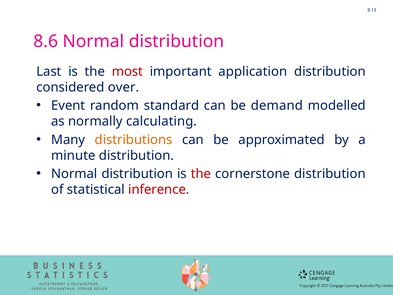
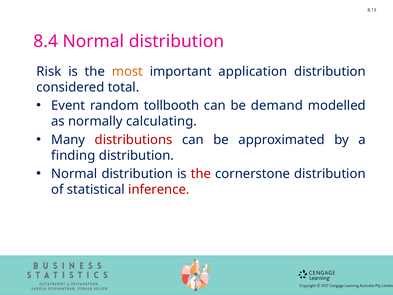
8.6: 8.6 -> 8.4 (46, 41)
Last: Last -> Risk (49, 71)
most colour: red -> orange (127, 71)
over: over -> total (124, 87)
standard: standard -> tollbooth (171, 106)
distributions colour: orange -> red (134, 140)
minute: minute -> finding (73, 155)
